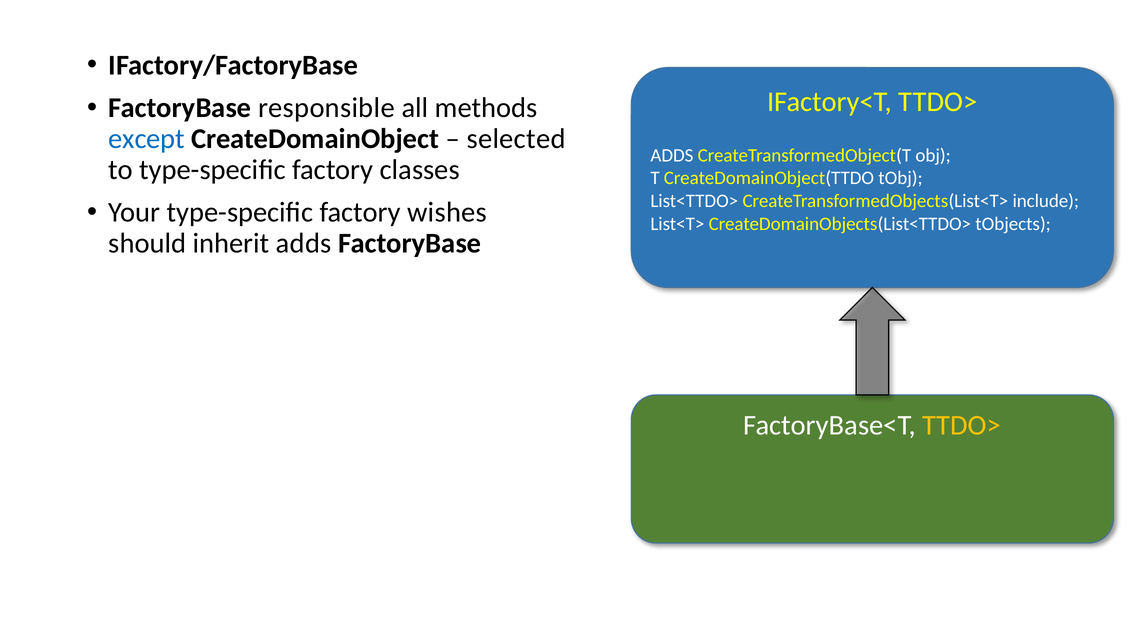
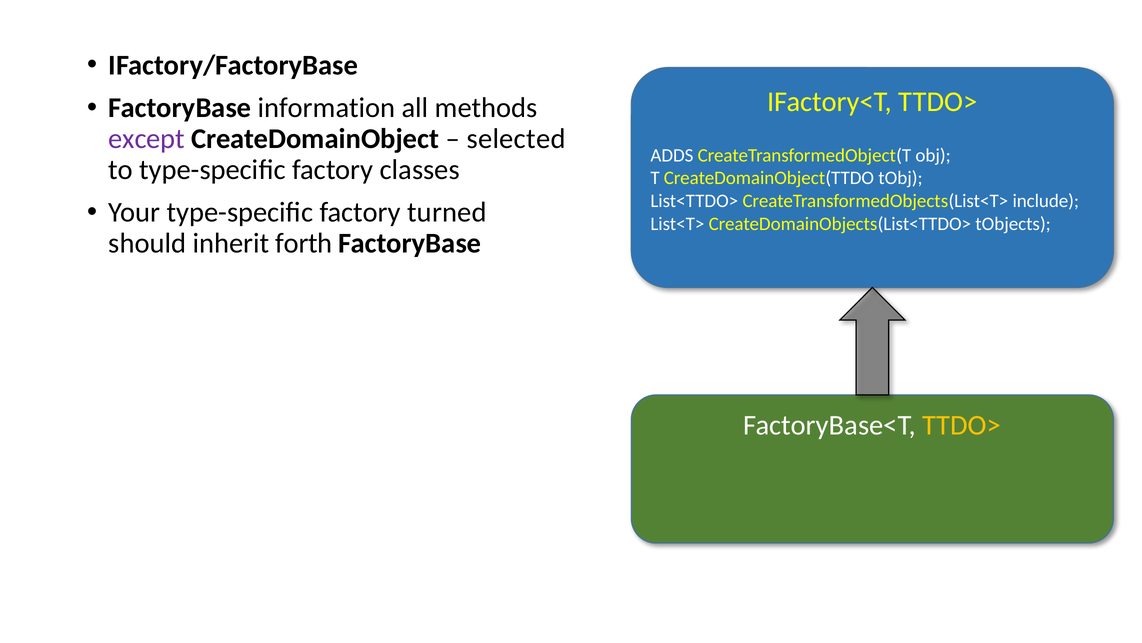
responsible: responsible -> information (327, 108)
except colour: blue -> purple (147, 139)
wishes: wishes -> turned (447, 212)
inherit adds: adds -> forth (304, 243)
